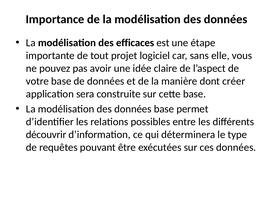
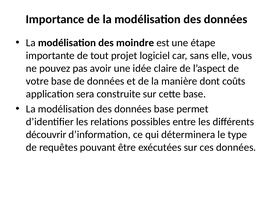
efficaces: efficaces -> moindre (135, 43)
créer: créer -> coûts (234, 81)
